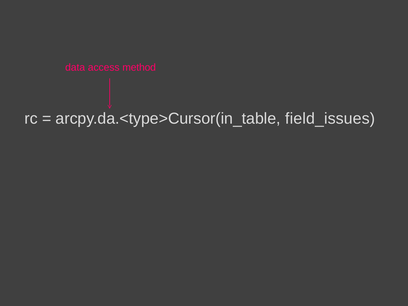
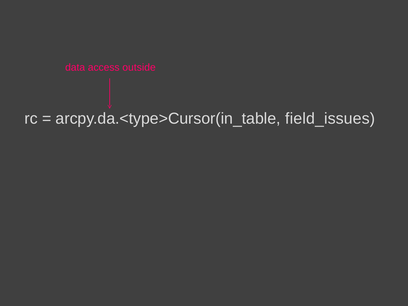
method: method -> outside (139, 68)
